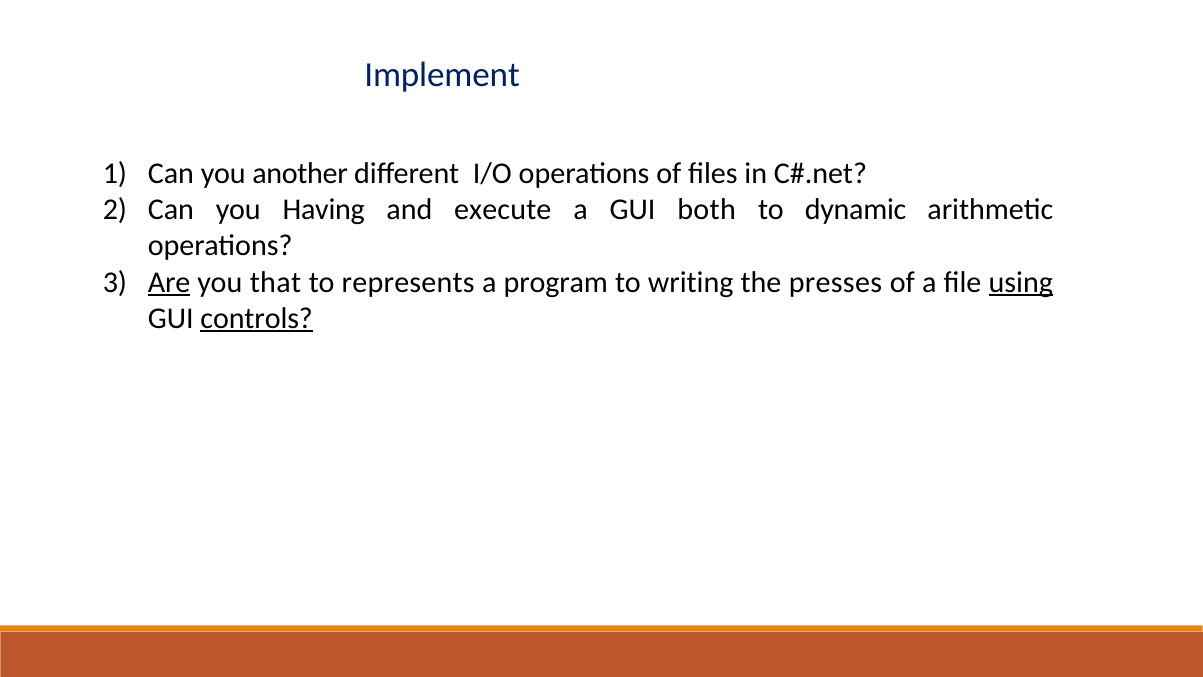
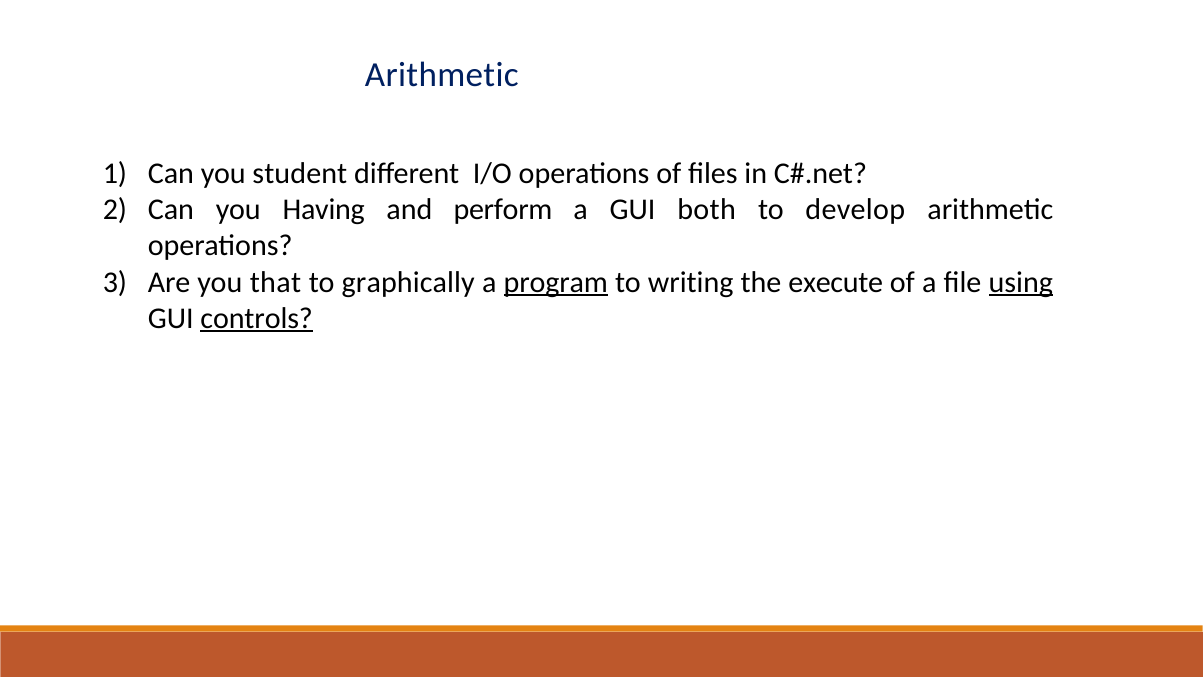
Implement: Implement -> Arithmetic (442, 74)
another: another -> student (300, 174)
execute: execute -> perform (503, 210)
dynamic: dynamic -> develop (855, 210)
Are underline: present -> none (169, 282)
represents: represents -> graphically (408, 282)
program underline: none -> present (556, 282)
presses: presses -> execute (836, 282)
